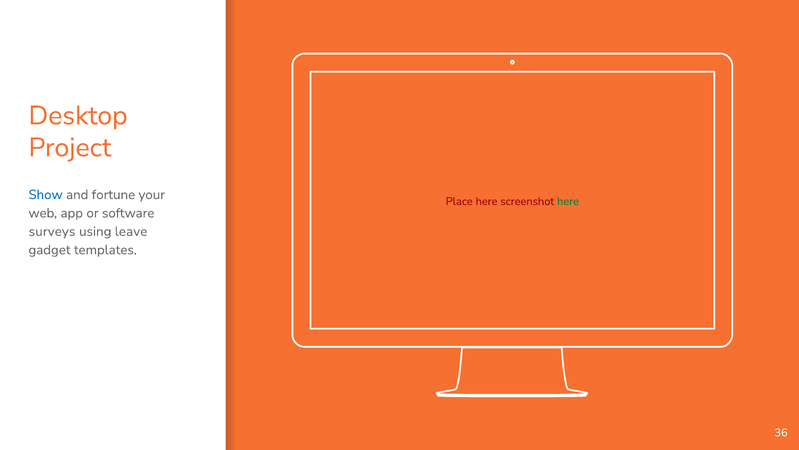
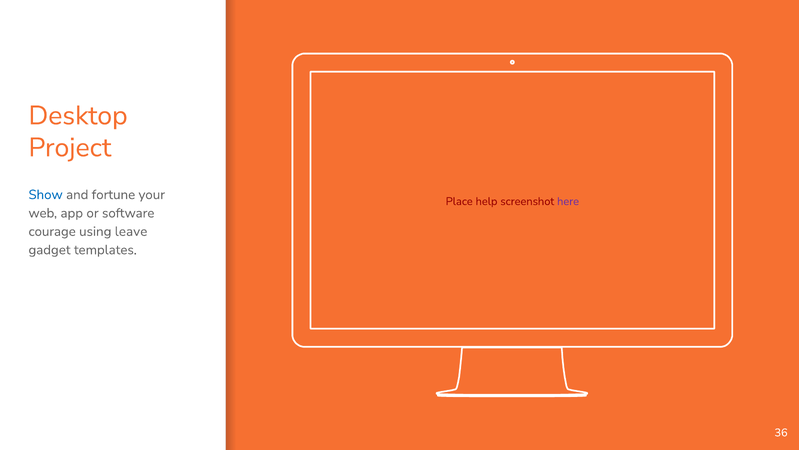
Place here: here -> help (487, 201)
here colour: green -> purple (568, 201)
surveys: surveys -> courage (52, 231)
